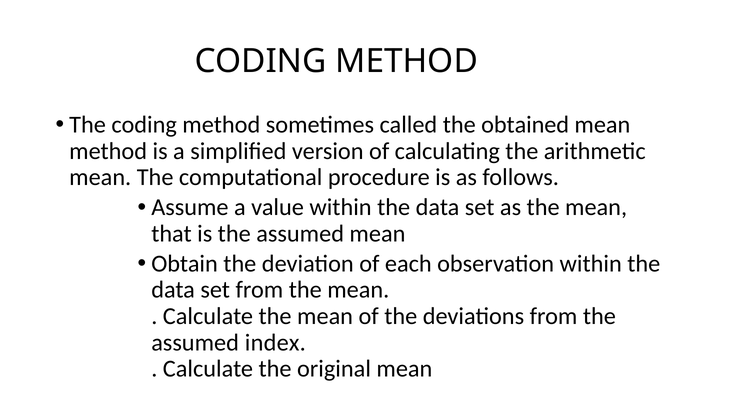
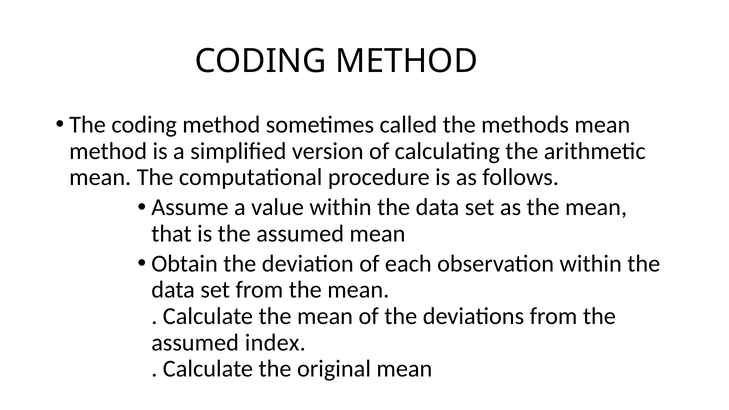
obtained: obtained -> methods (525, 125)
